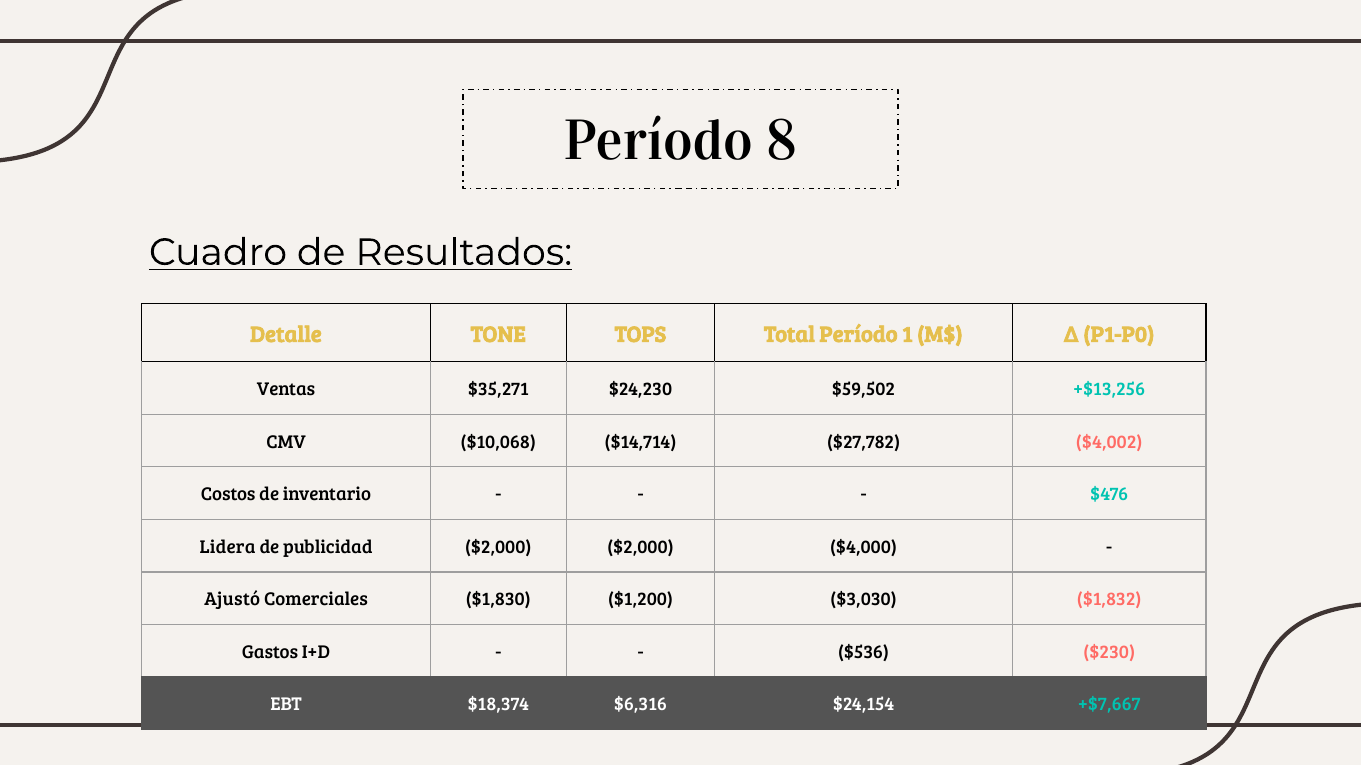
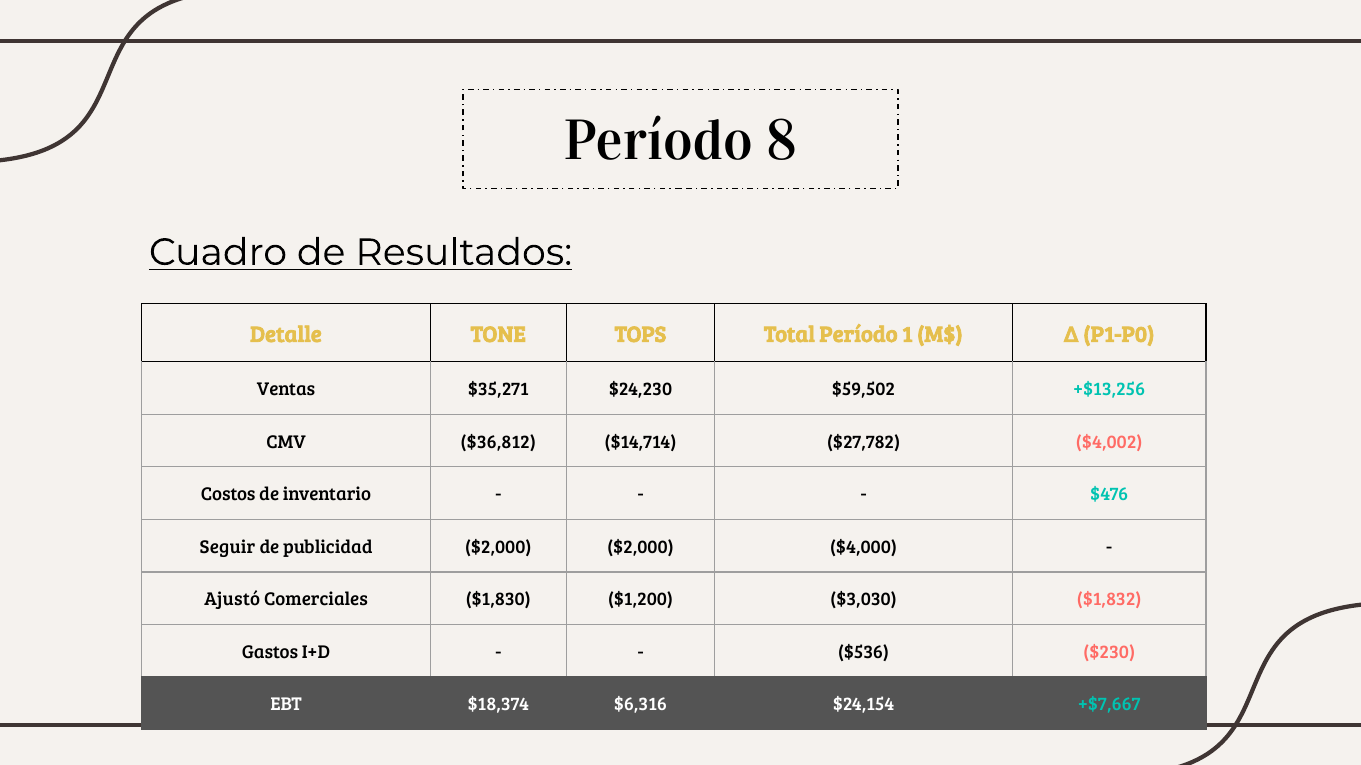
$10,068: $10,068 -> $36,812 (498, 442)
Lidera: Lidera -> Seguir (228, 547)
